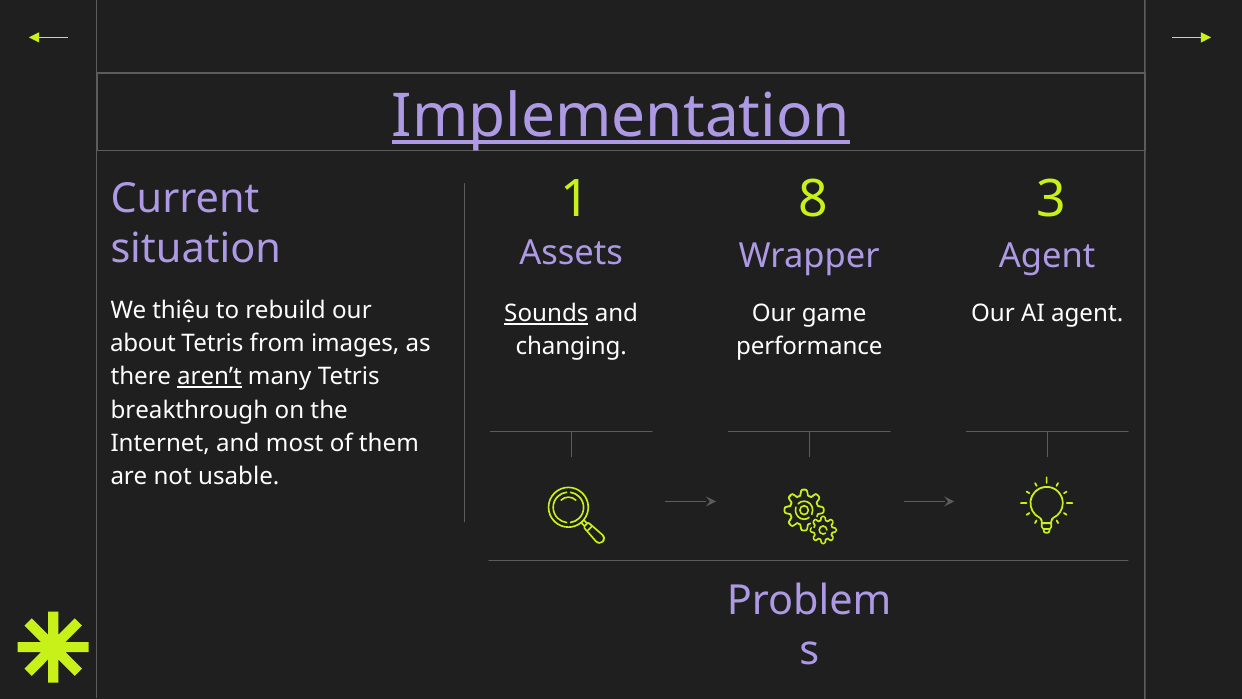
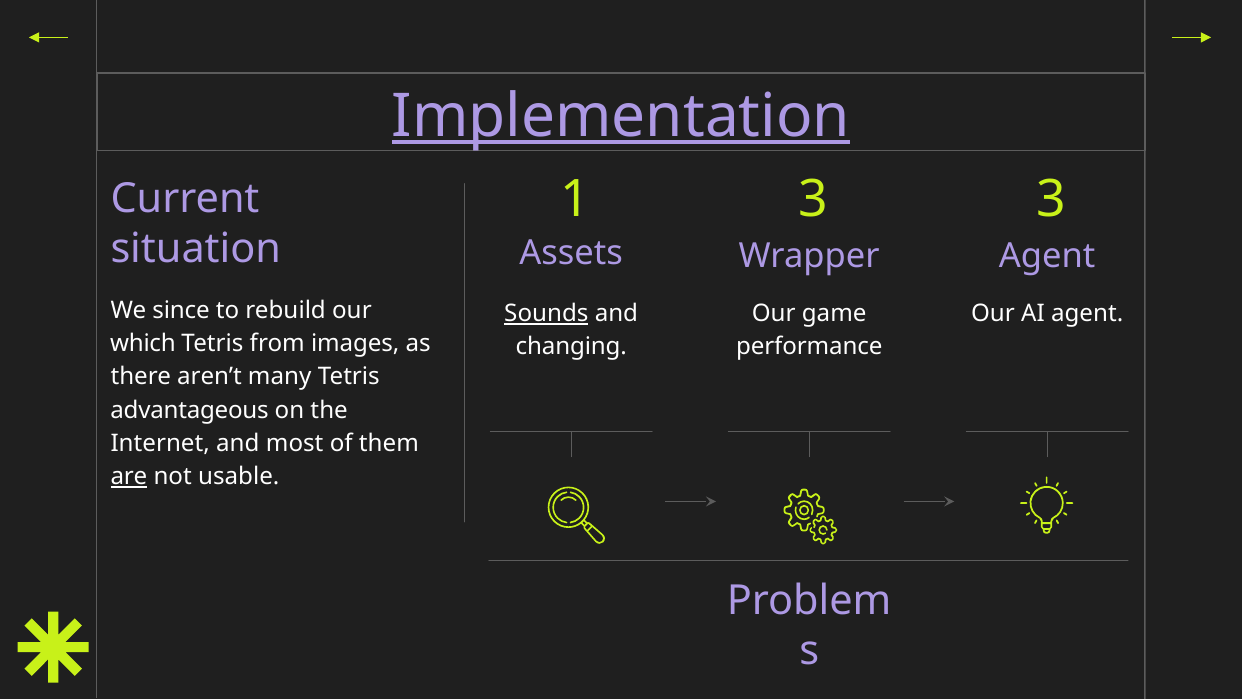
1 8: 8 -> 3 (813, 200)
thiệu: thiệu -> since (181, 310)
about: about -> which (143, 343)
aren’t underline: present -> none (209, 377)
breakthrough: breakthrough -> advantageous (190, 410)
are underline: none -> present (129, 476)
